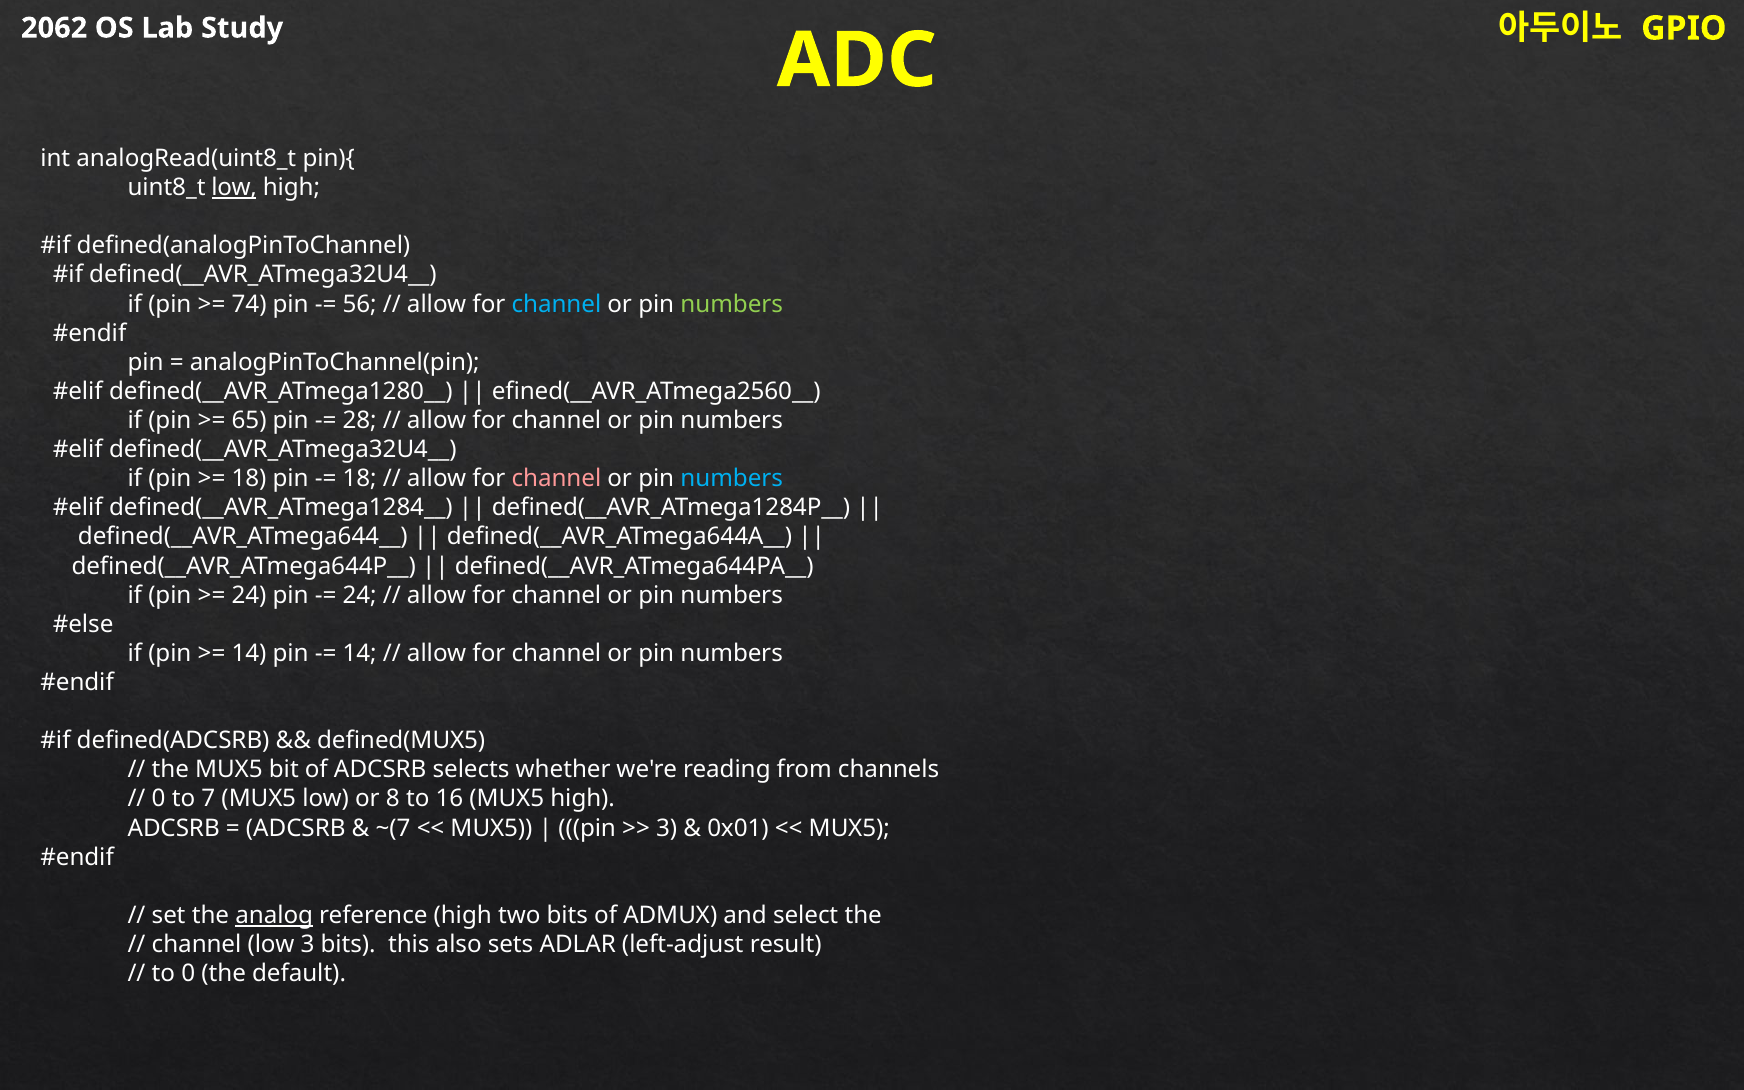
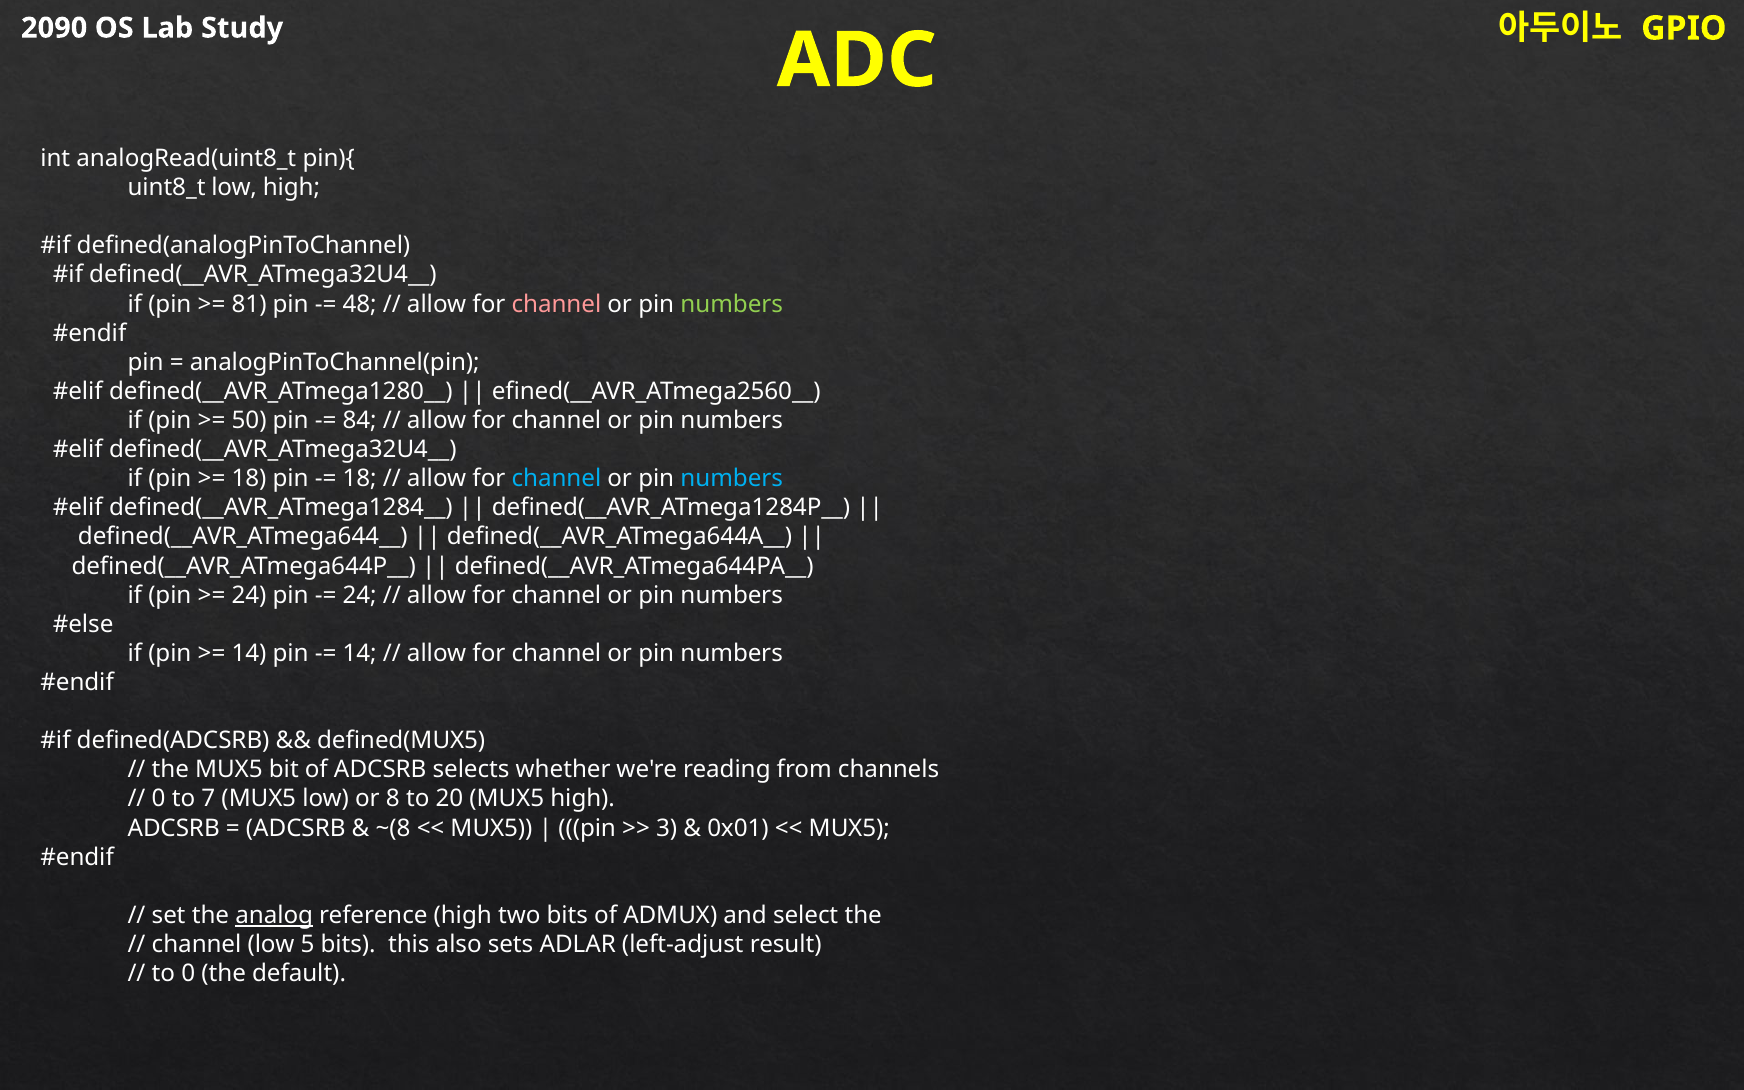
2062: 2062 -> 2090 (54, 28)
low underline: present -> none (234, 188)
74: 74 -> 81 (249, 304)
56: 56 -> 48 (360, 304)
channel colour: light blue -> pink (556, 304)
65: 65 -> 50 (249, 421)
28: 28 -> 84 (360, 421)
channel colour: pink -> light blue (556, 479)
16: 16 -> 20 (449, 799)
~(7: ~(7 -> ~(8 (393, 828)
low 3: 3 -> 5 (308, 945)
